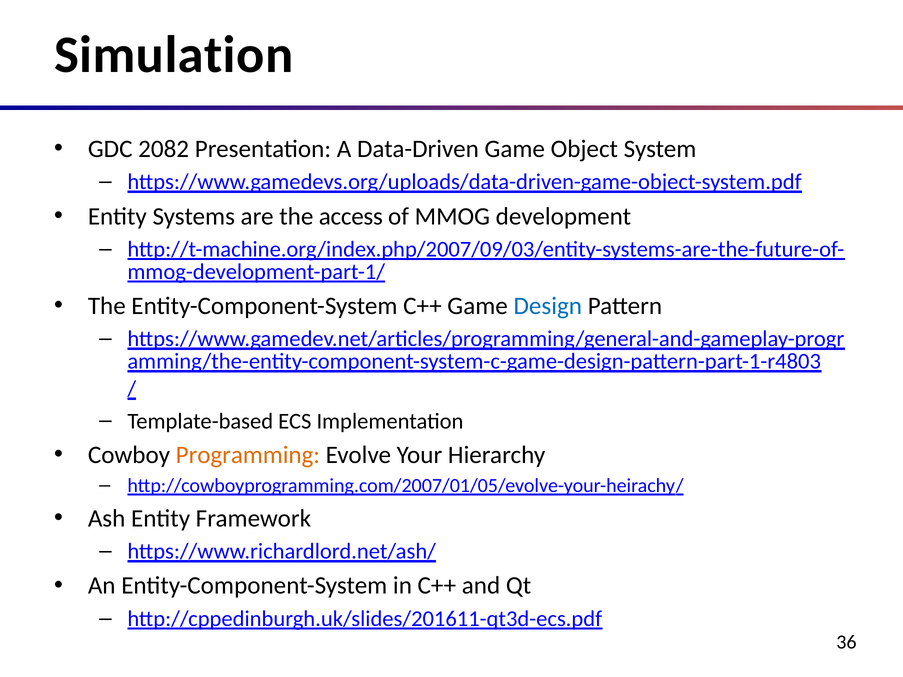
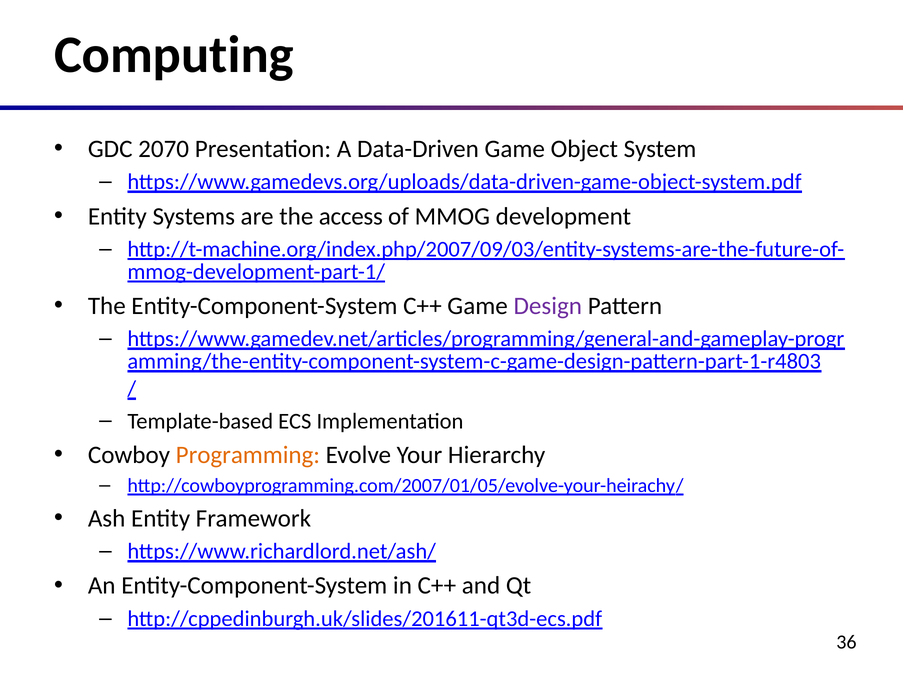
Simulation: Simulation -> Computing (174, 55)
2082: 2082 -> 2070 (164, 149)
Design colour: blue -> purple (548, 306)
